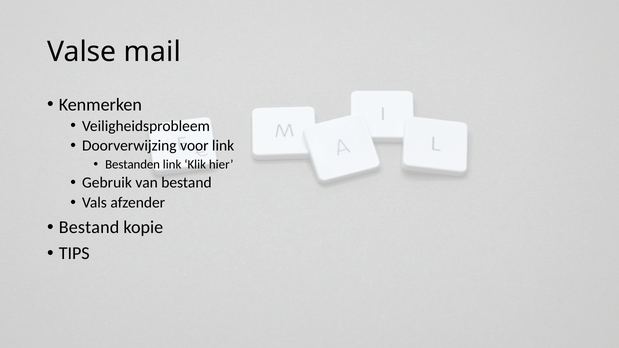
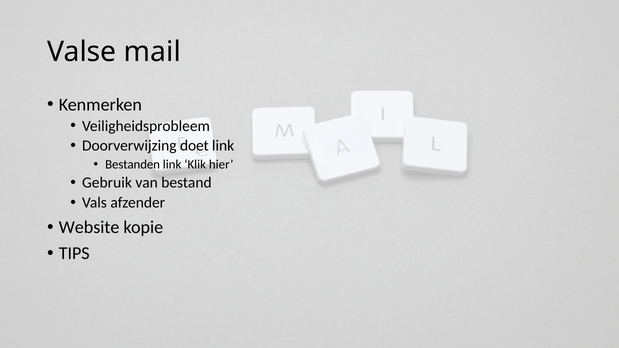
voor: voor -> doet (194, 146)
Bestand: Bestand -> Website (89, 227)
